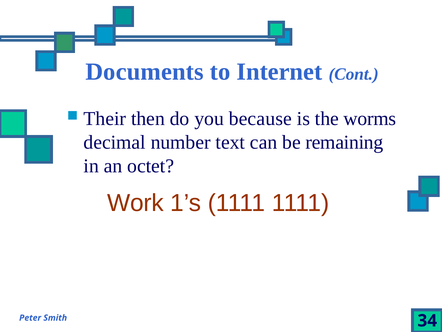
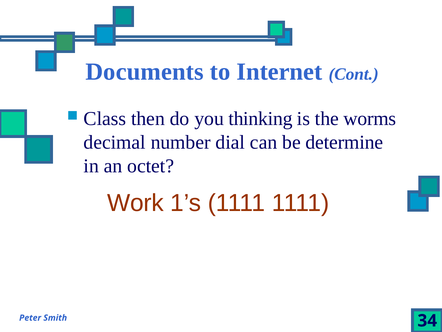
Their: Their -> Class (105, 119)
because: because -> thinking (260, 119)
text: text -> dial (230, 142)
remaining: remaining -> determine (344, 142)
